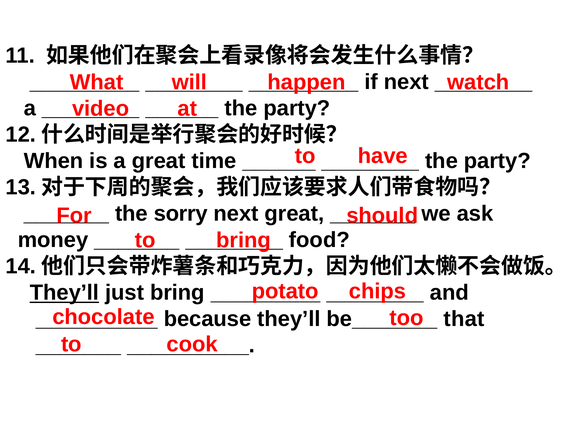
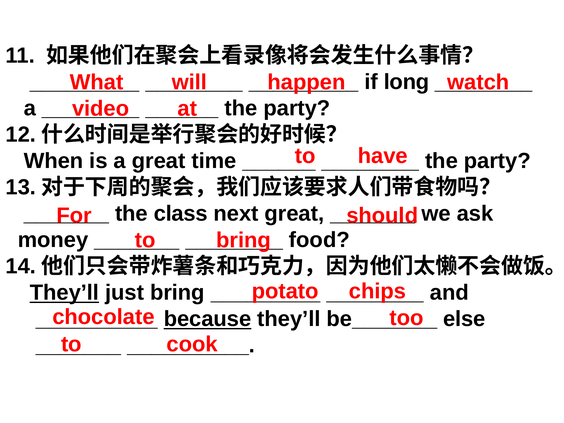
if next: next -> long (407, 82)
sorry: sorry -> class (181, 214)
because underline: none -> present (208, 319)
that: that -> else (464, 319)
